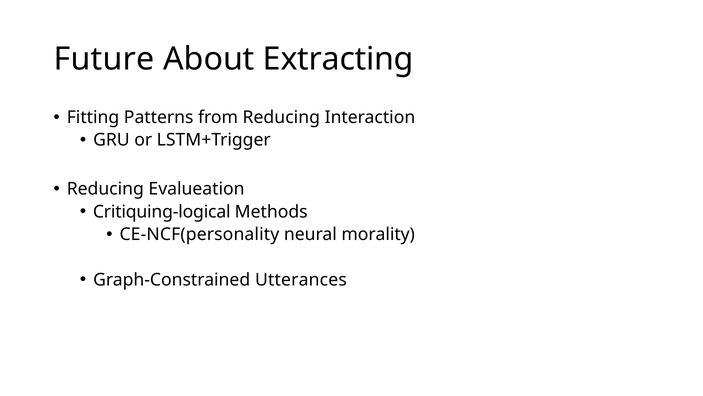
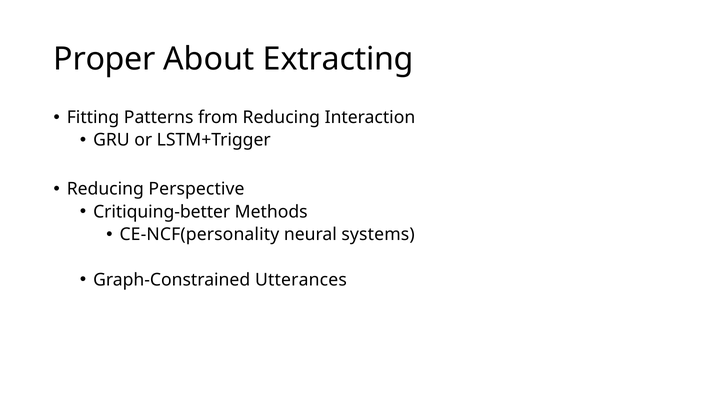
Future: Future -> Proper (104, 59)
Evalueation: Evalueation -> Perspective (196, 189)
Critiquing-logical: Critiquing-logical -> Critiquing-better (162, 211)
morality: morality -> systems (378, 234)
